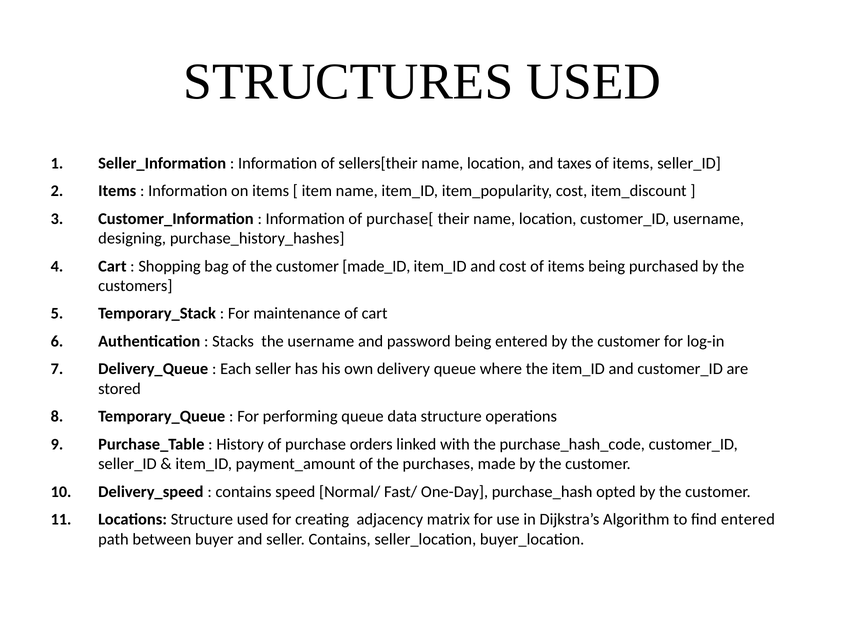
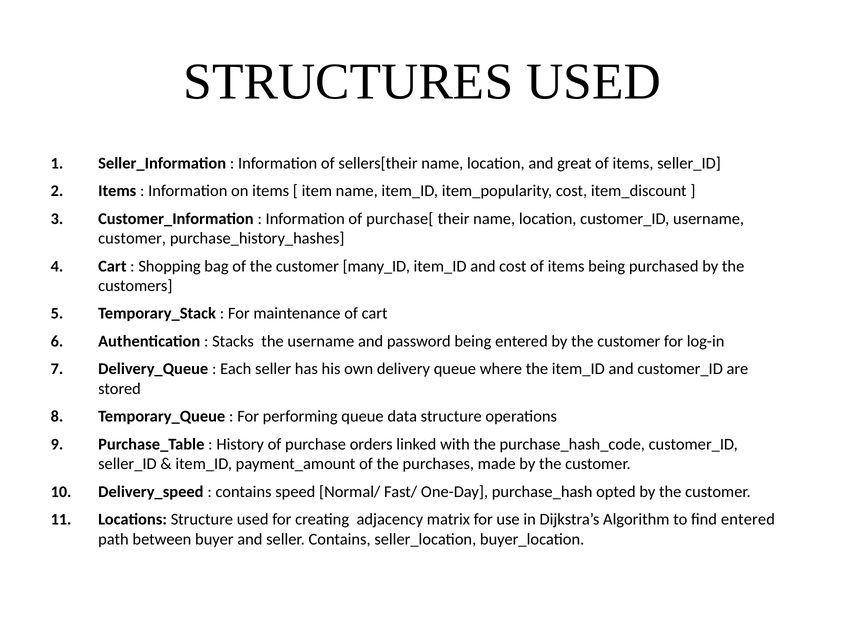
taxes: taxes -> great (574, 163)
designing: designing -> customer (132, 238)
made_ID: made_ID -> many_ID (376, 266)
